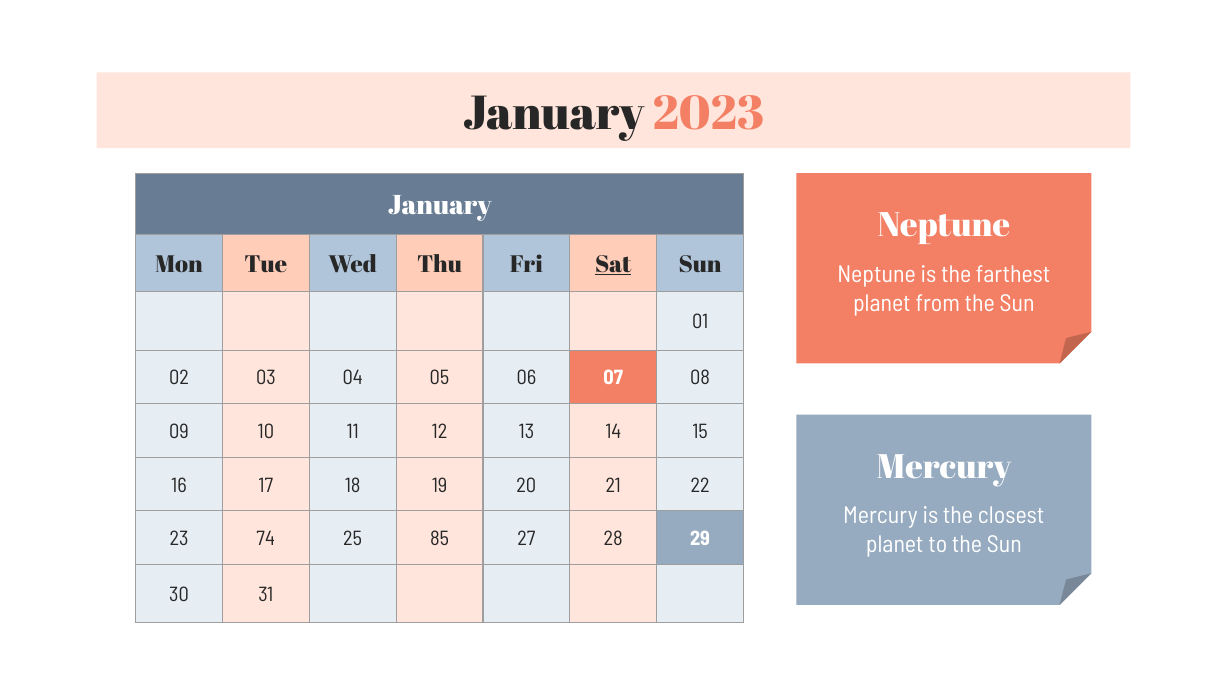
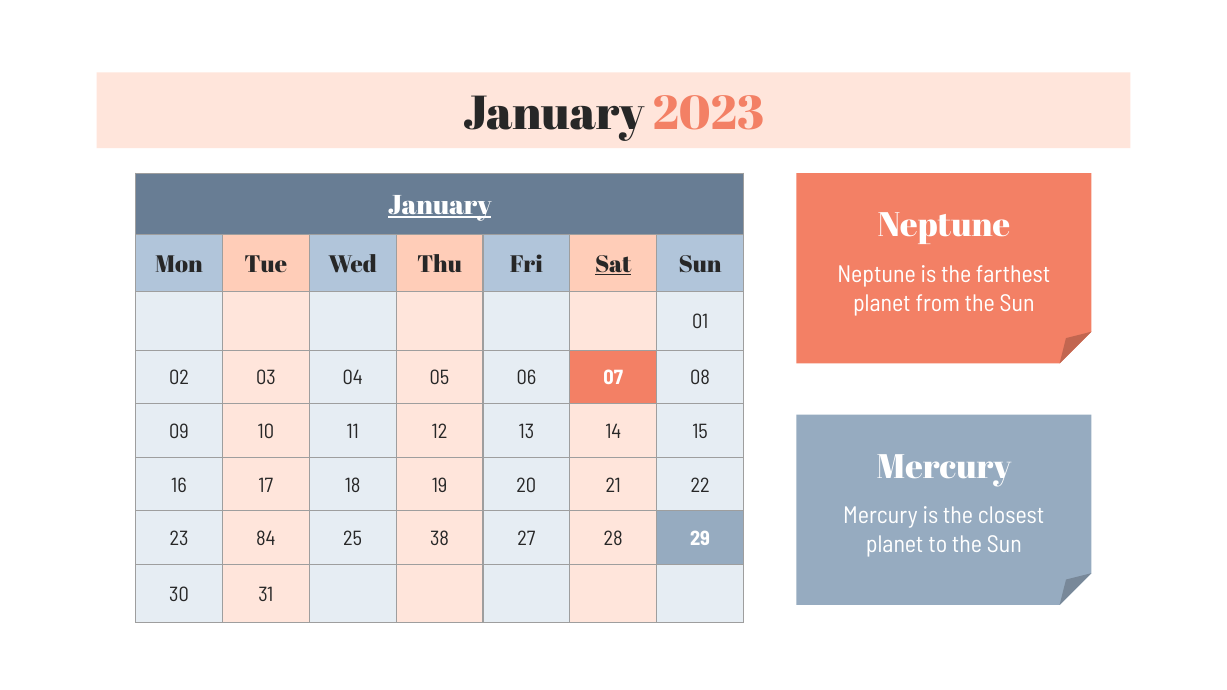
January underline: none -> present (440, 205)
74: 74 -> 84 (266, 539)
85: 85 -> 38 (440, 539)
